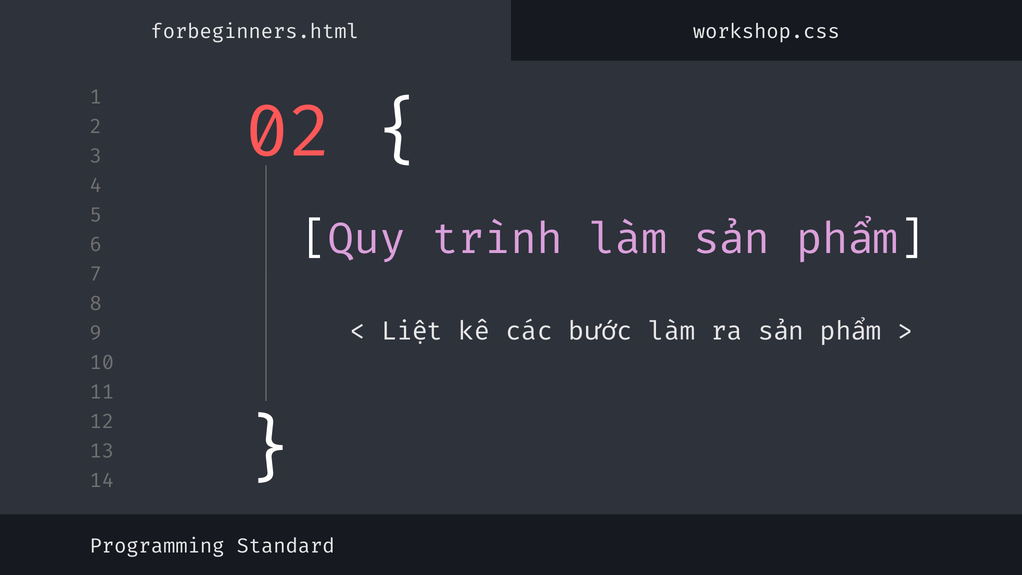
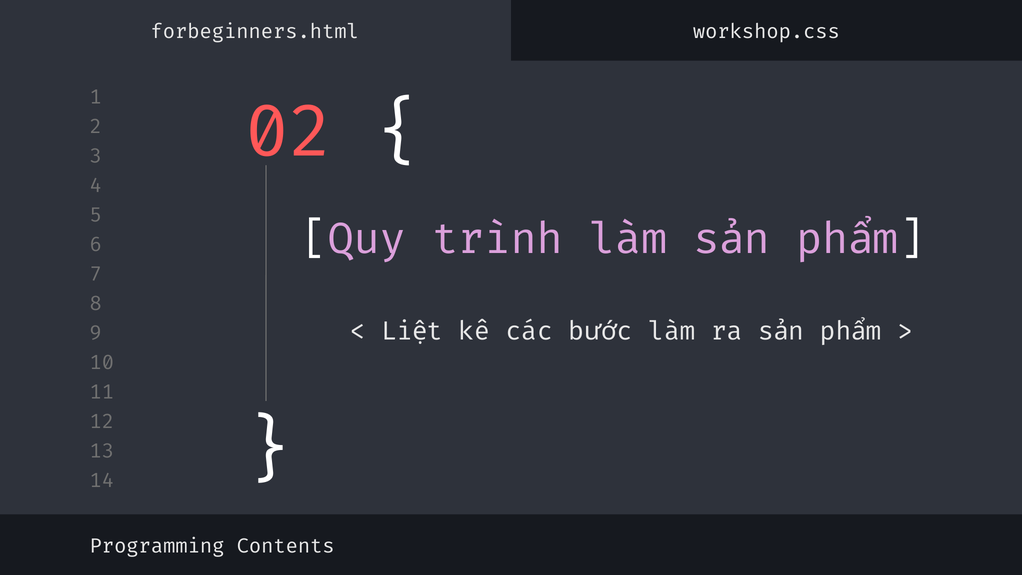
Standard: Standard -> Contents (286, 546)
